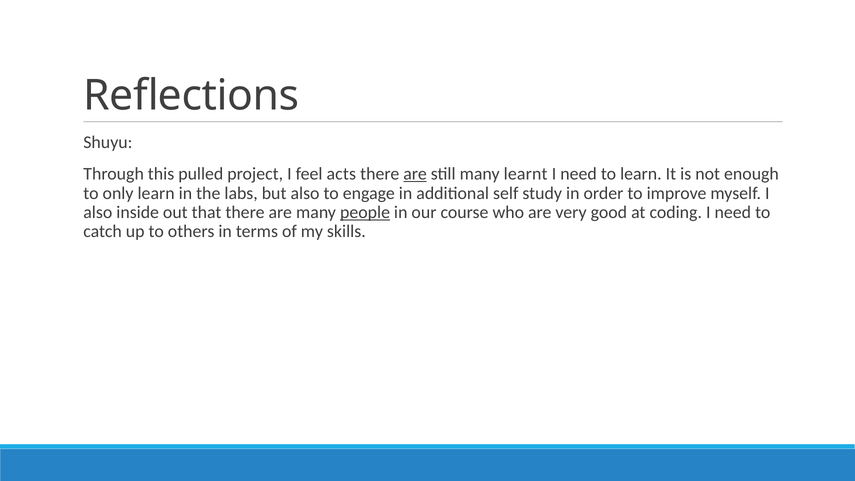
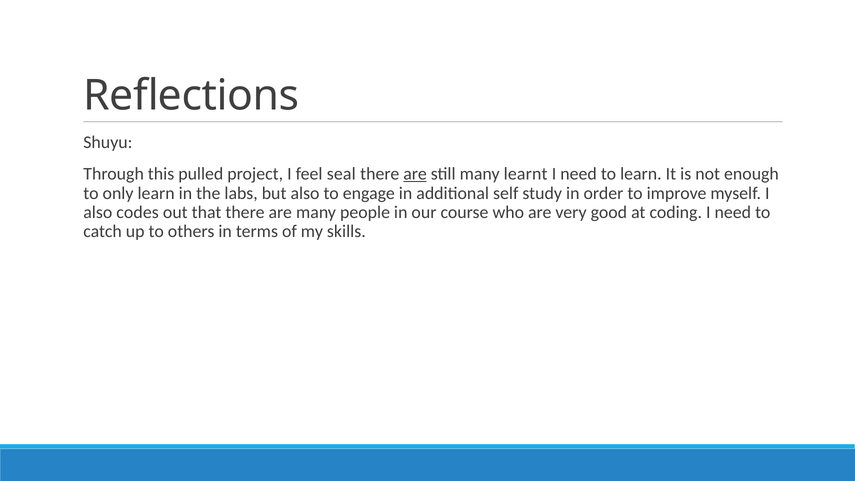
acts: acts -> seal (341, 174)
inside: inside -> codes (138, 212)
people underline: present -> none (365, 212)
